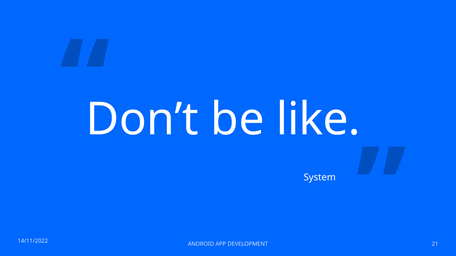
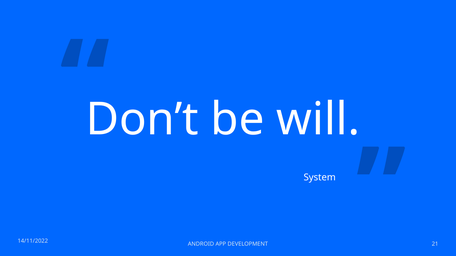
like: like -> will (318, 120)
